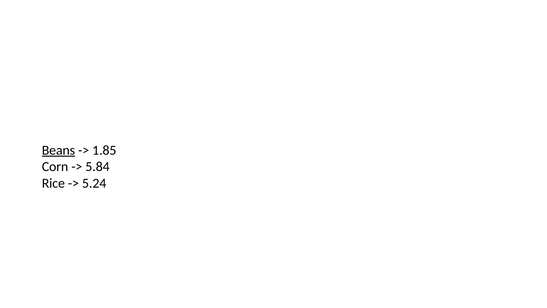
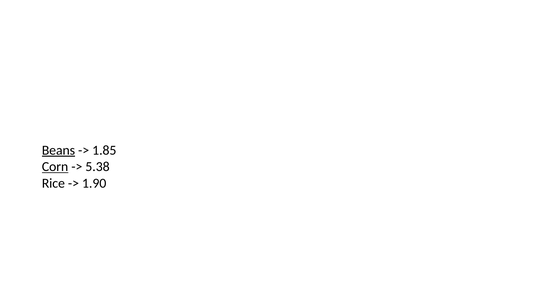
Corn underline: none -> present (55, 167)
5.84: 5.84 -> 5.38 (97, 167)
5.24: 5.24 -> 1.90 (94, 183)
